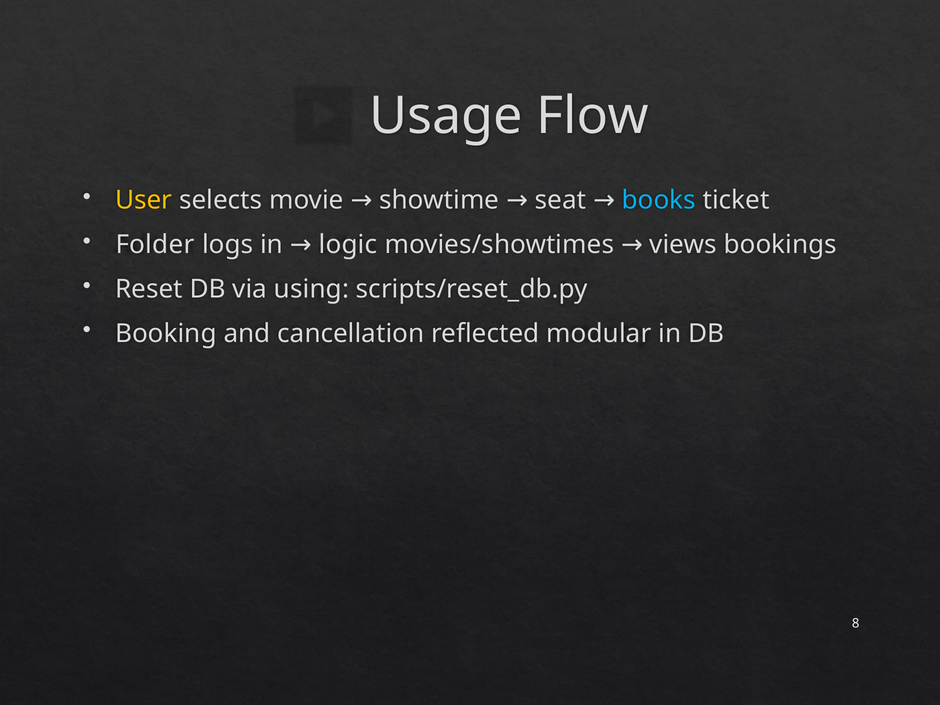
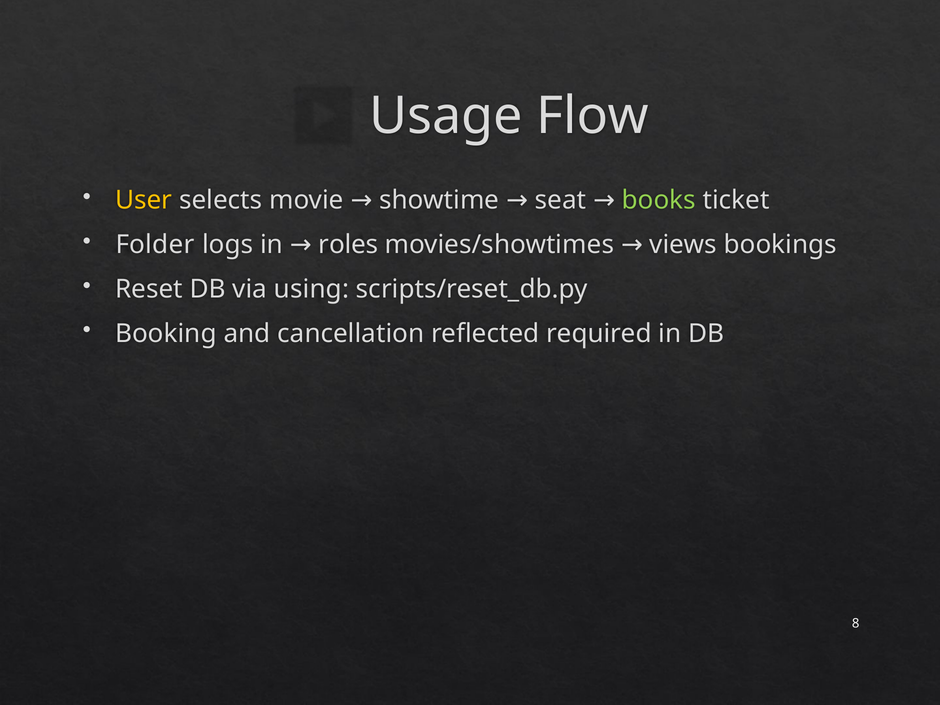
books colour: light blue -> light green (659, 200)
logic: logic -> roles (348, 245)
modular: modular -> required (599, 334)
